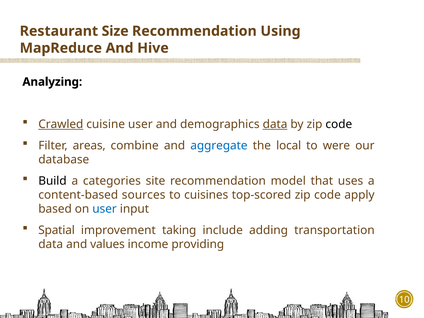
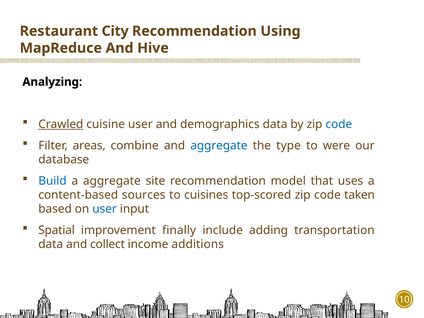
Size: Size -> City (115, 31)
data underline: present -> none (275, 124)
code colour: black -> blue (339, 124)
local: local -> type (289, 145)
Build colour: black -> blue (52, 181)
a categories: categories -> aggregate (112, 181)
apply: apply -> taken (360, 195)
taking: taking -> finally (179, 230)
values: values -> collect (107, 244)
providing: providing -> additions (198, 244)
